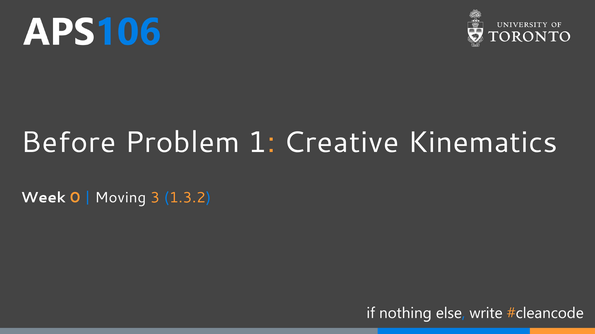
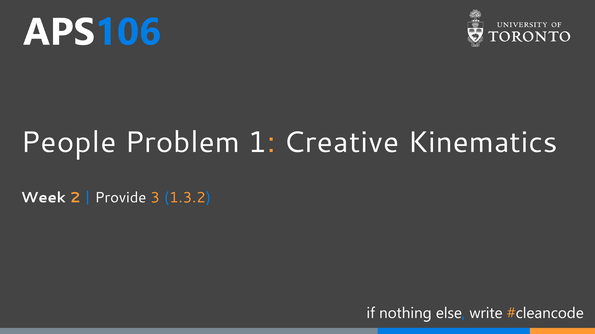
Before: Before -> People (69, 143)
0: 0 -> 2 (75, 198)
Moving: Moving -> Provide (121, 198)
